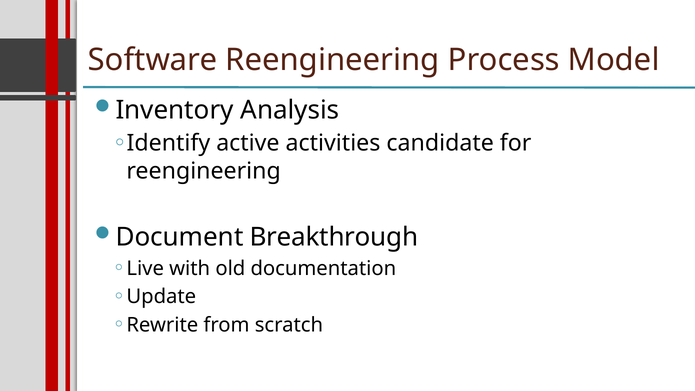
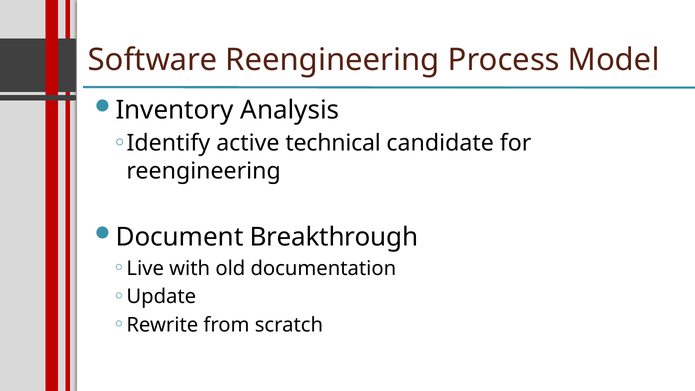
activities: activities -> technical (333, 143)
